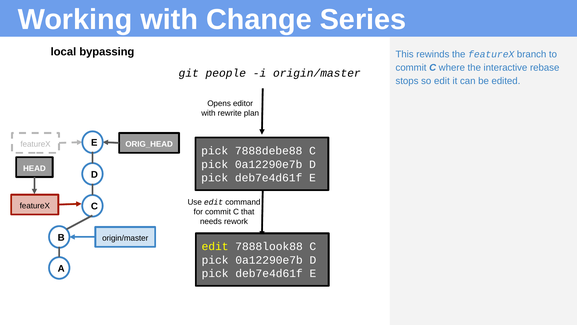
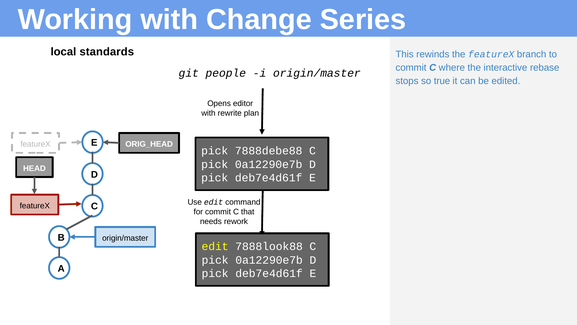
bypassing: bypassing -> standards (107, 52)
so edit: edit -> true (442, 81)
